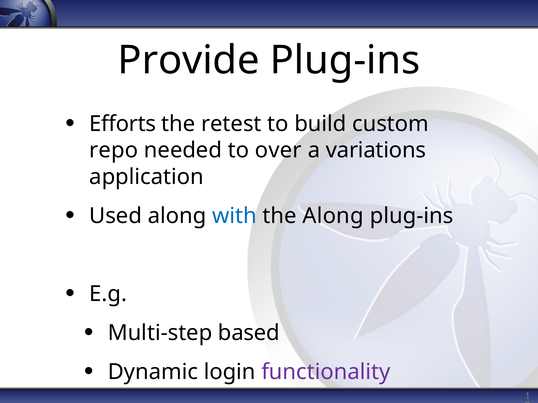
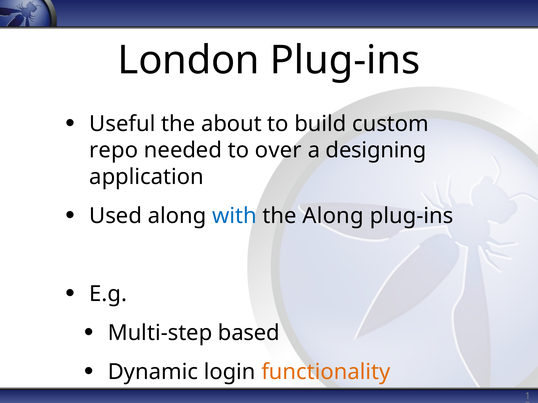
Provide: Provide -> London (189, 60)
Efforts: Efforts -> Useful (122, 124)
retest: retest -> about (231, 124)
variations: variations -> designing (376, 151)
functionality colour: purple -> orange (326, 373)
